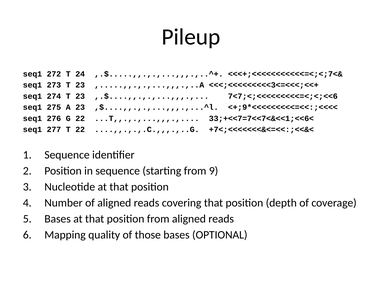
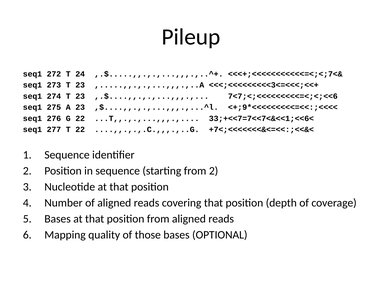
from 9: 9 -> 2 (214, 171)
